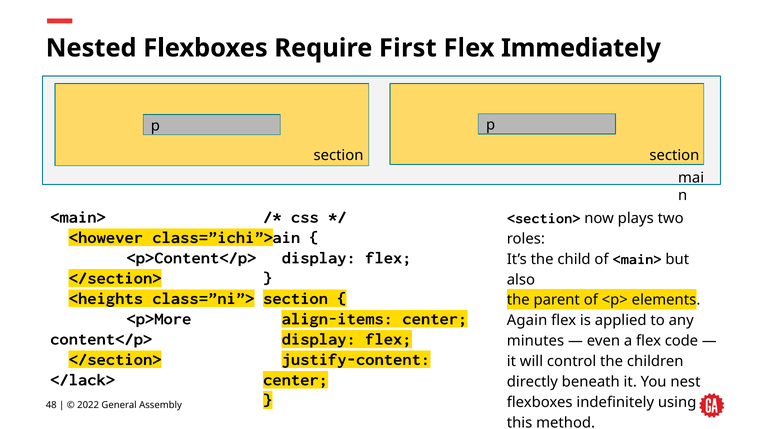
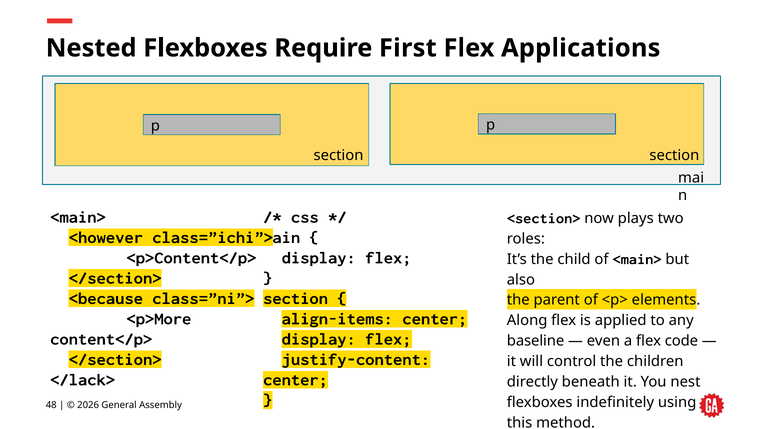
Immediately: Immediately -> Applications (581, 48)
<heights: <heights -> <because (106, 298)
Again: Again -> Along (527, 321)
minutes: minutes -> baseline (536, 341)
2022: 2022 -> 2026 (88, 405)
